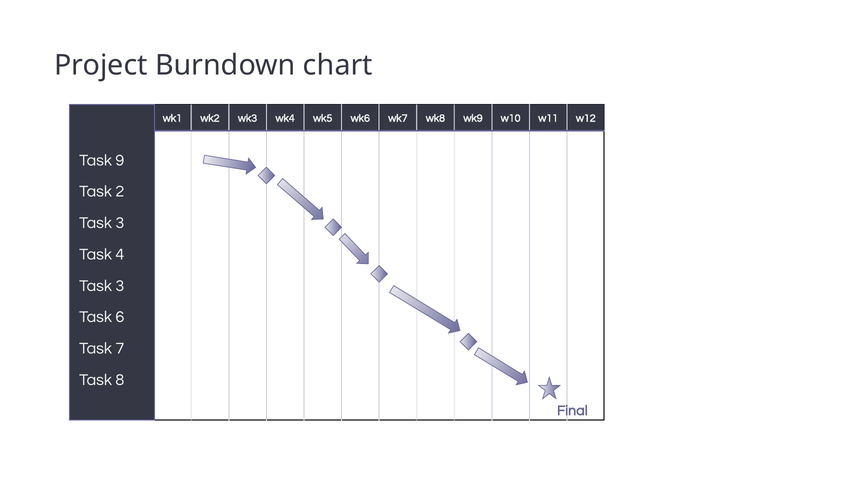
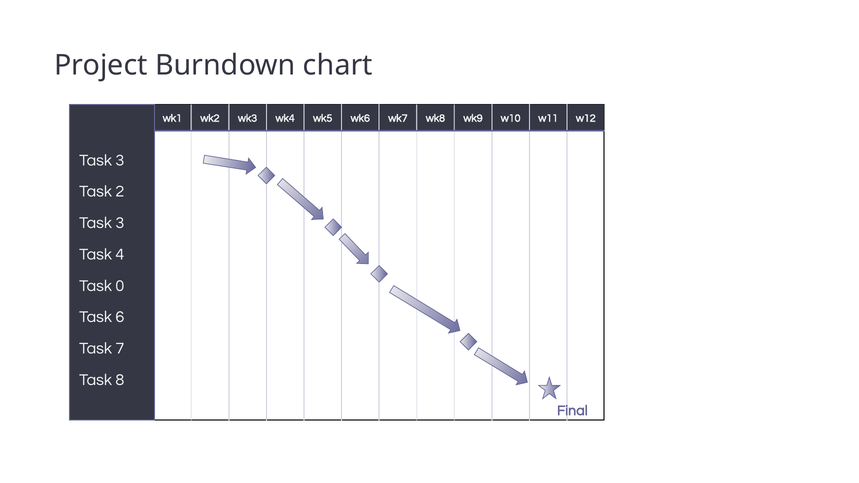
9: 9 -> 3 (120, 160)
3: 3 -> 0 (120, 286)
